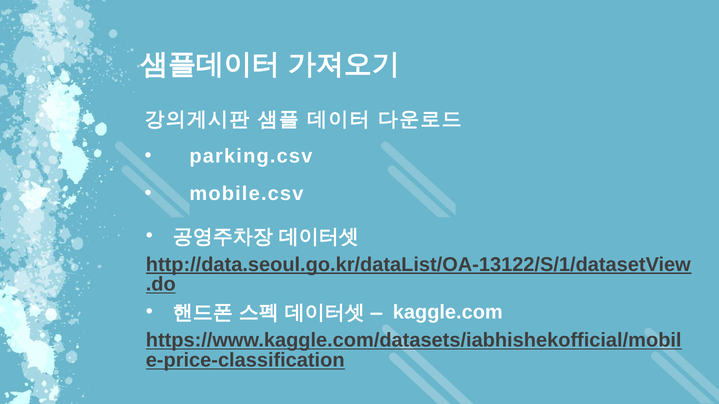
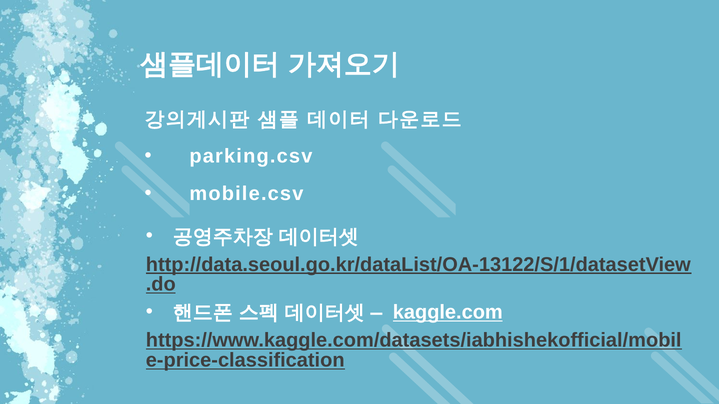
kaggle.com underline: none -> present (448, 313)
